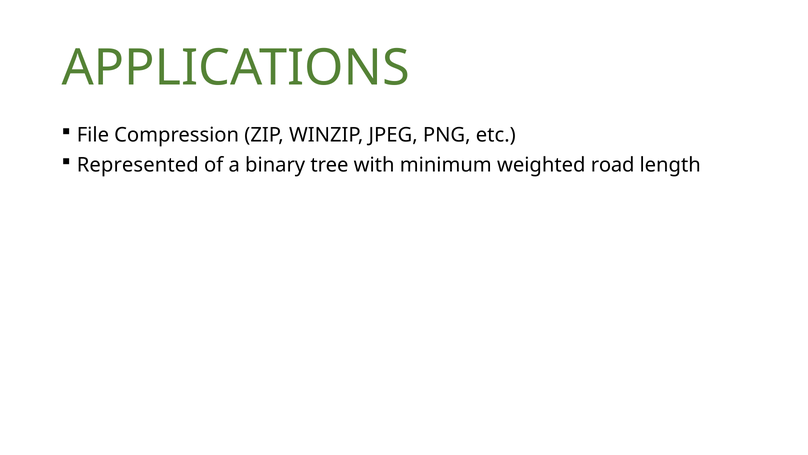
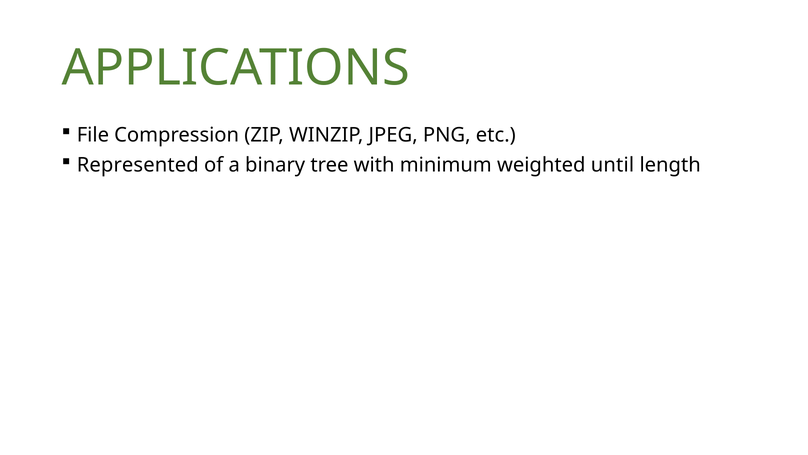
road: road -> until (612, 165)
